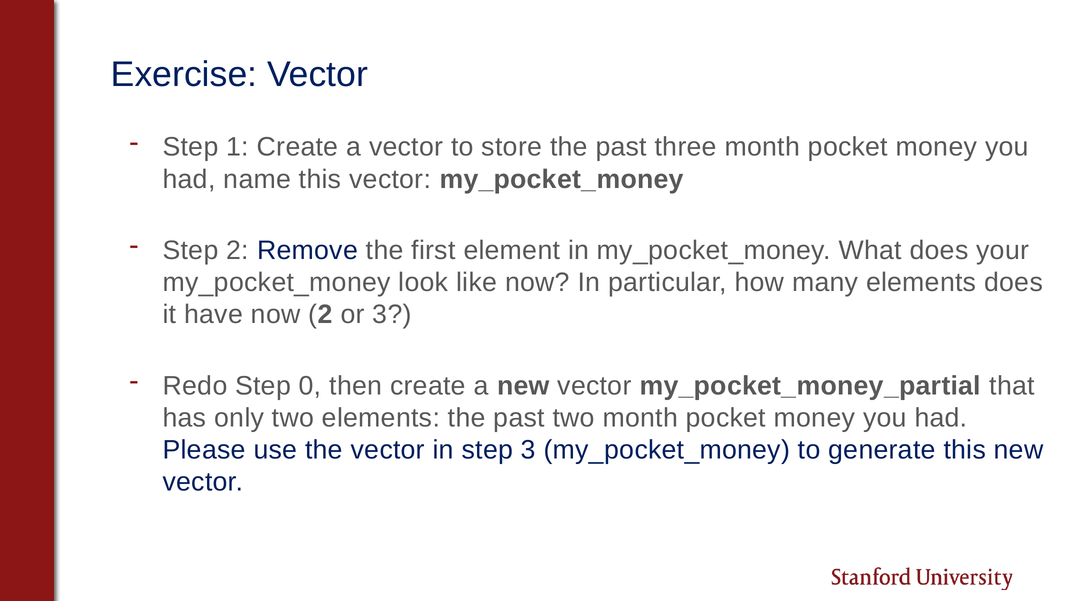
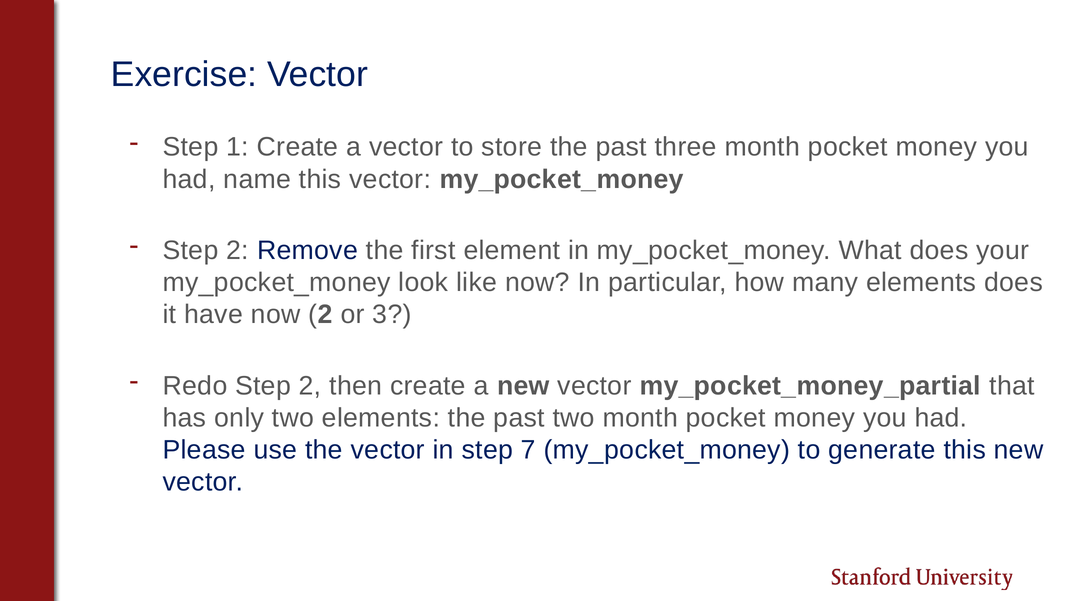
Redo Step 0: 0 -> 2 (310, 386)
step 3: 3 -> 7 (528, 450)
